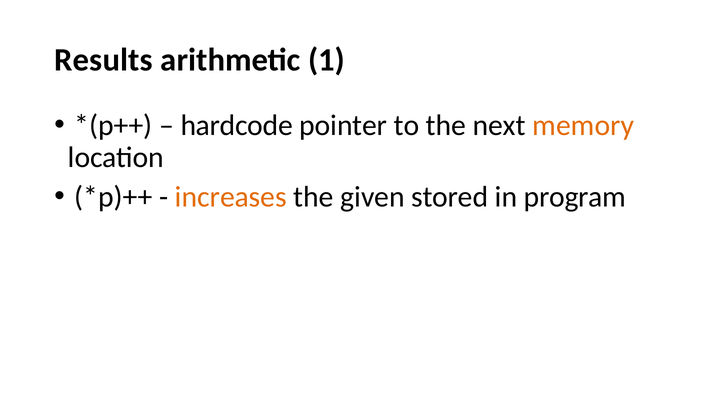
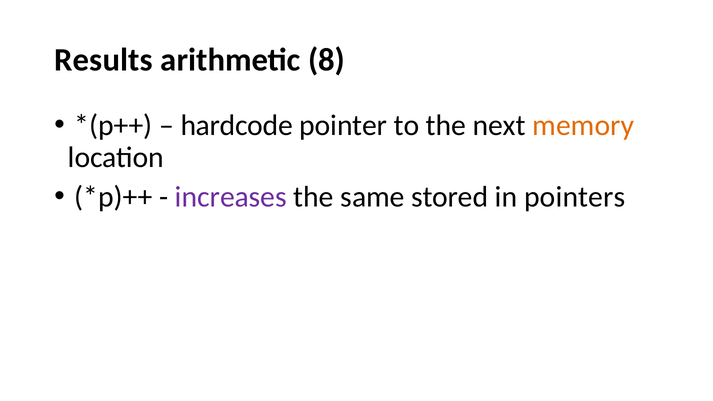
1: 1 -> 8 (326, 60)
increases colour: orange -> purple (231, 197)
given: given -> same (373, 197)
program: program -> pointers (575, 197)
